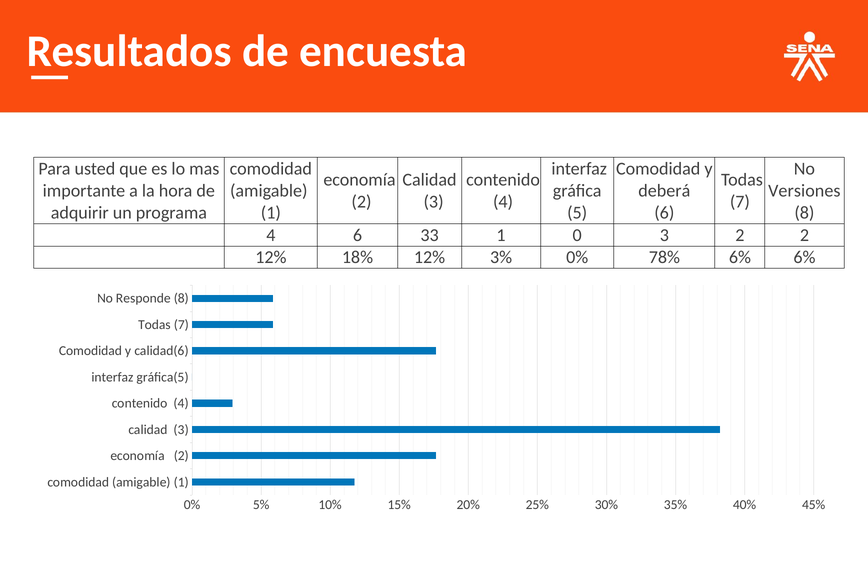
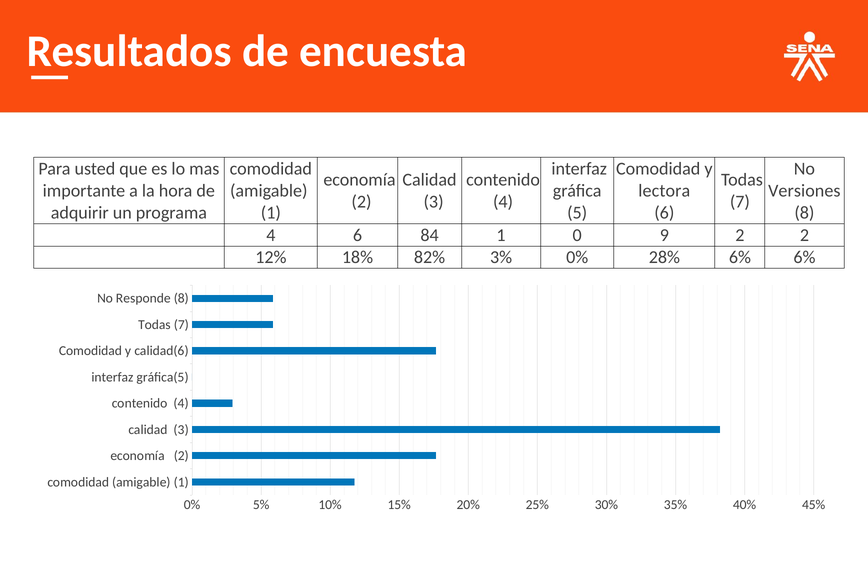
deberá: deberá -> lectora (664, 191)
33: 33 -> 84 (430, 235)
0 3: 3 -> 9 (664, 235)
18% 12%: 12% -> 82% (430, 257)
78%: 78% -> 28% (664, 257)
